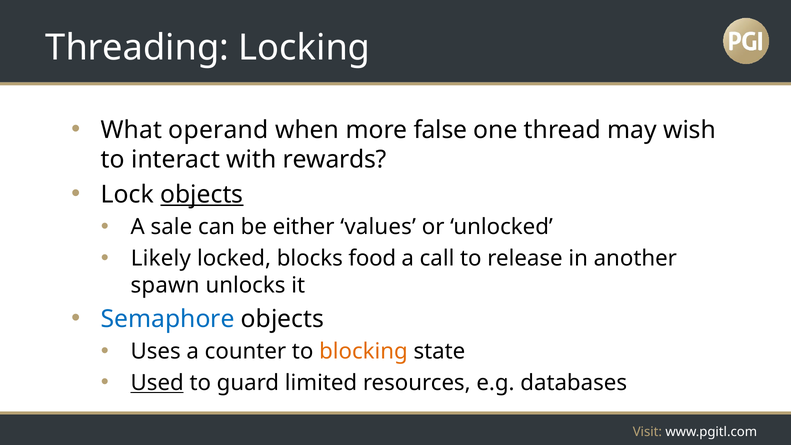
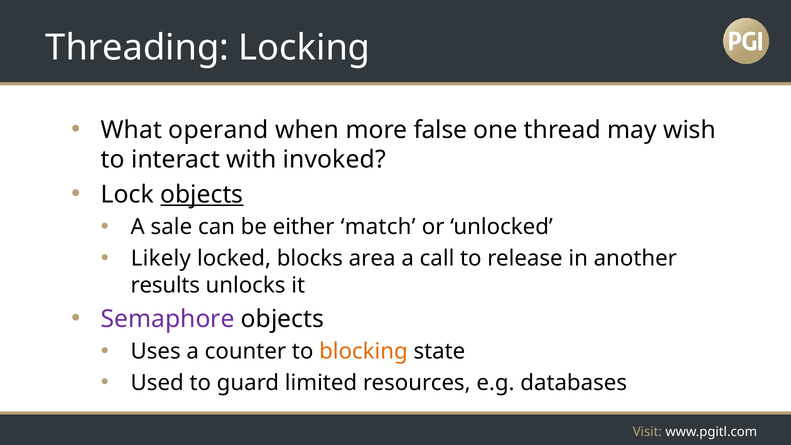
rewards: rewards -> invoked (334, 160)
values: values -> match (378, 227)
food: food -> area (372, 258)
spawn: spawn -> results (165, 285)
Semaphore colour: blue -> purple (168, 319)
Used underline: present -> none (157, 383)
